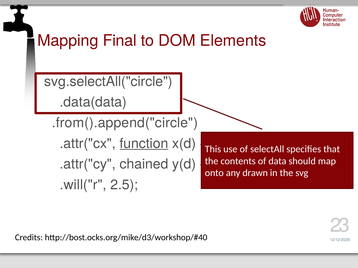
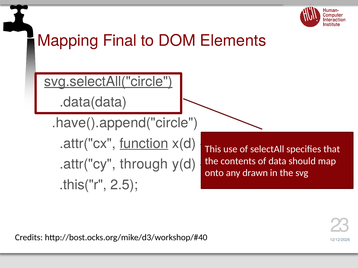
svg.selectAll("circle underline: none -> present (108, 82)
.from().append("circle: .from().append("circle -> .have().append("circle (125, 123)
chained: chained -> through (144, 164)
.will("r: .will("r -> .this("r (83, 185)
